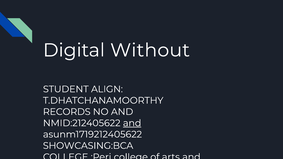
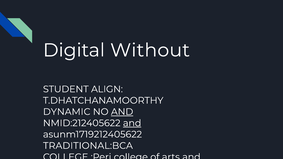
RECORDS: RECORDS -> DYNAMIC (67, 112)
AND underline: none -> present (122, 112)
SHOWCASING:BCA: SHOWCASING:BCA -> TRADITIONAL:BCA (88, 146)
